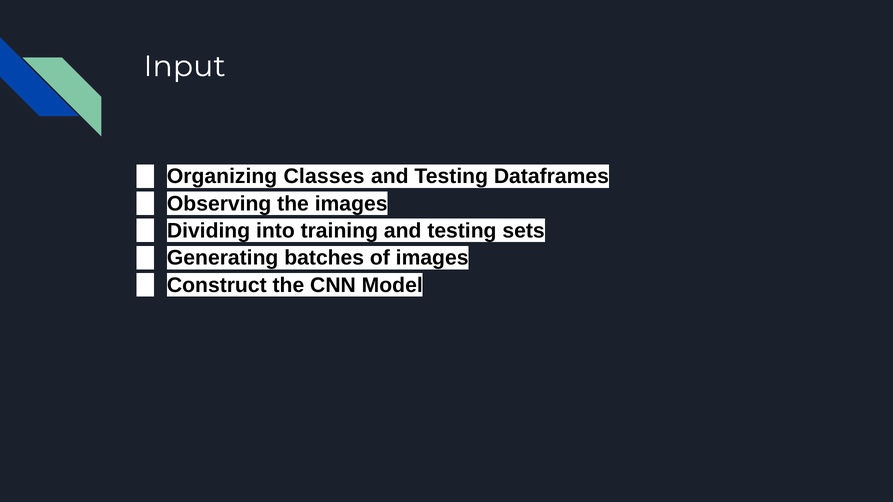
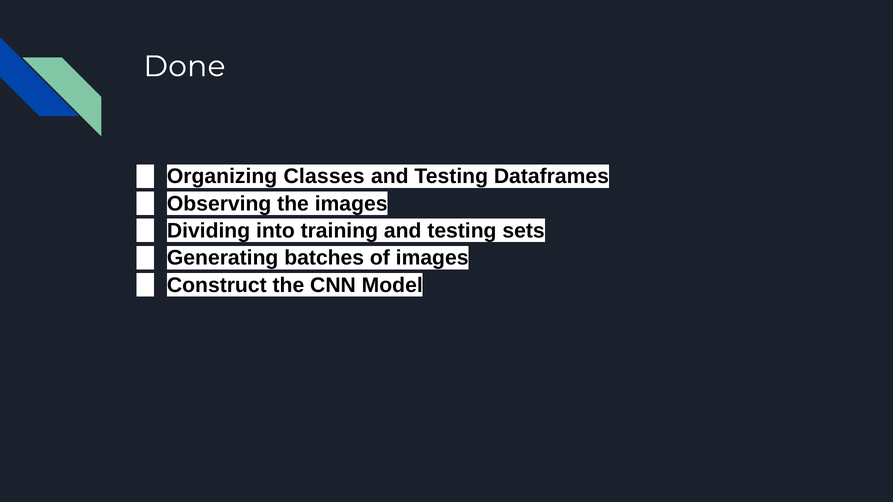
Input: Input -> Done (184, 66)
